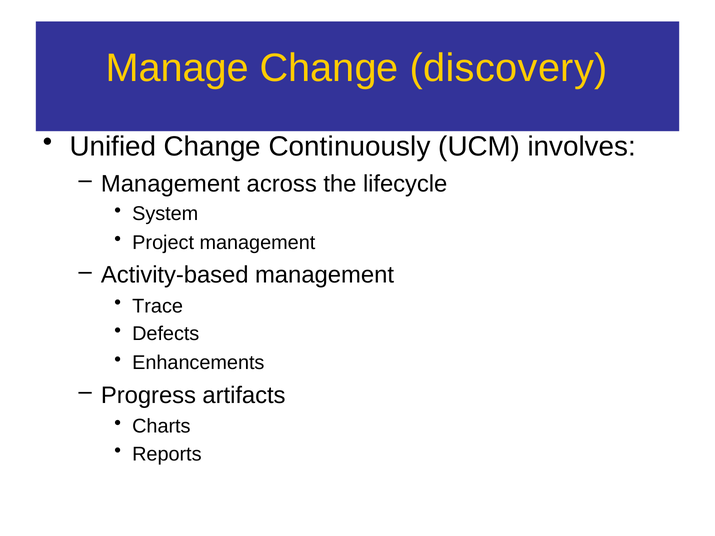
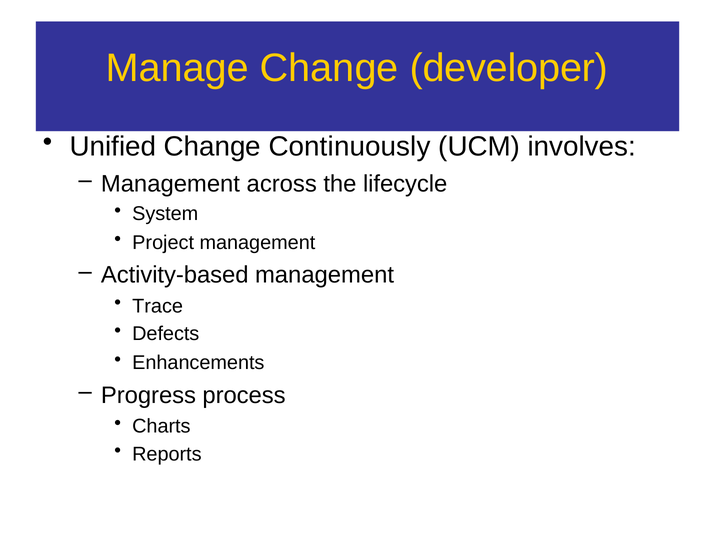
discovery: discovery -> developer (509, 68)
artifacts: artifacts -> process (244, 395)
